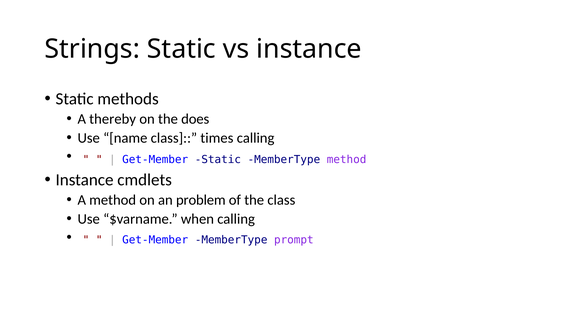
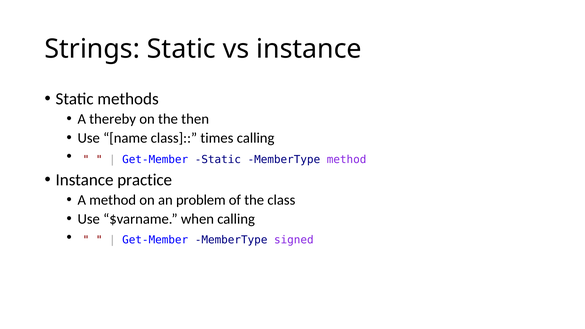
does: does -> then (195, 119)
cmdlets: cmdlets -> practice (145, 180)
prompt: prompt -> signed (294, 240)
